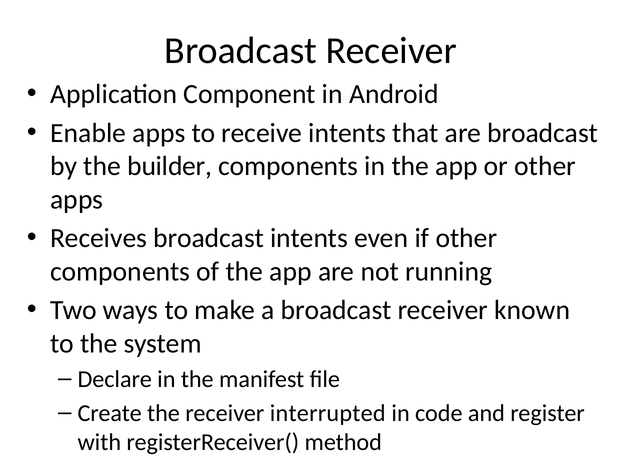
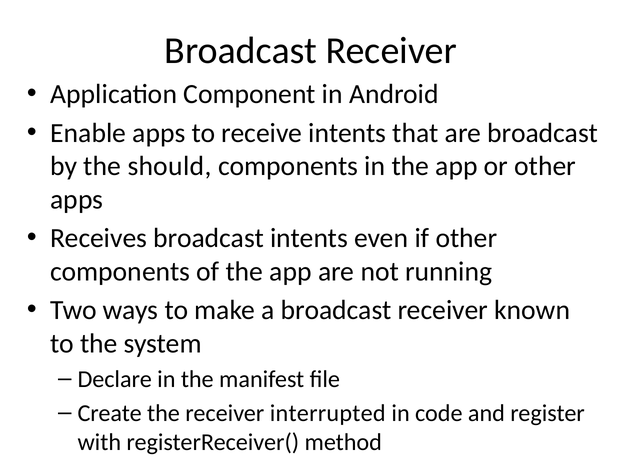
builder: builder -> should (169, 166)
